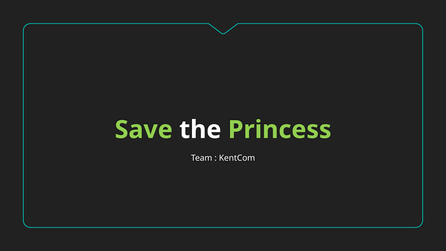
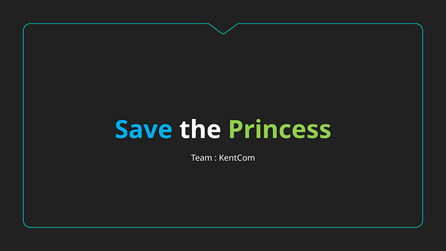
Save colour: light green -> light blue (144, 130)
